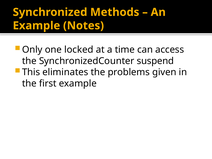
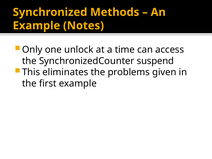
locked: locked -> unlock (79, 50)
